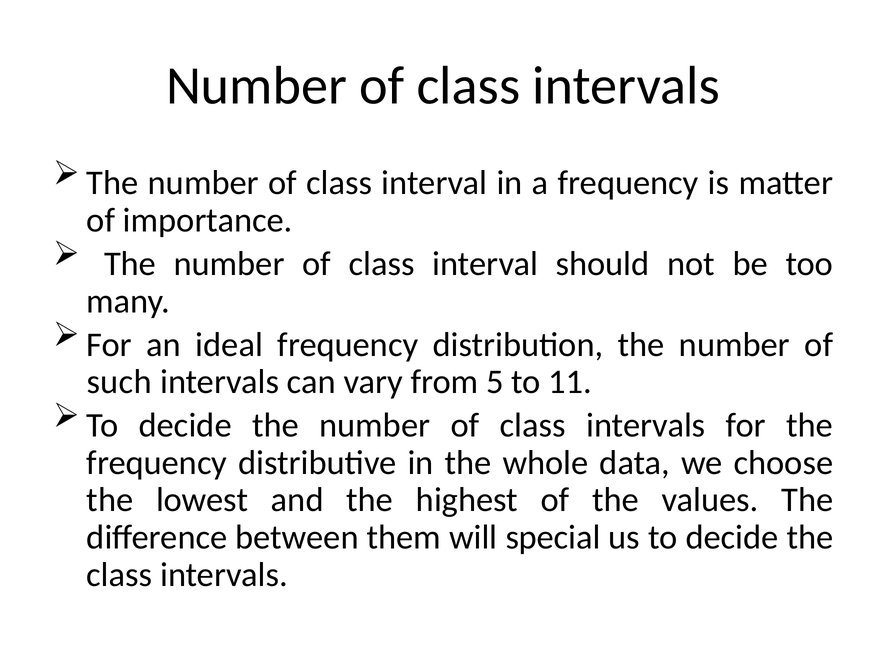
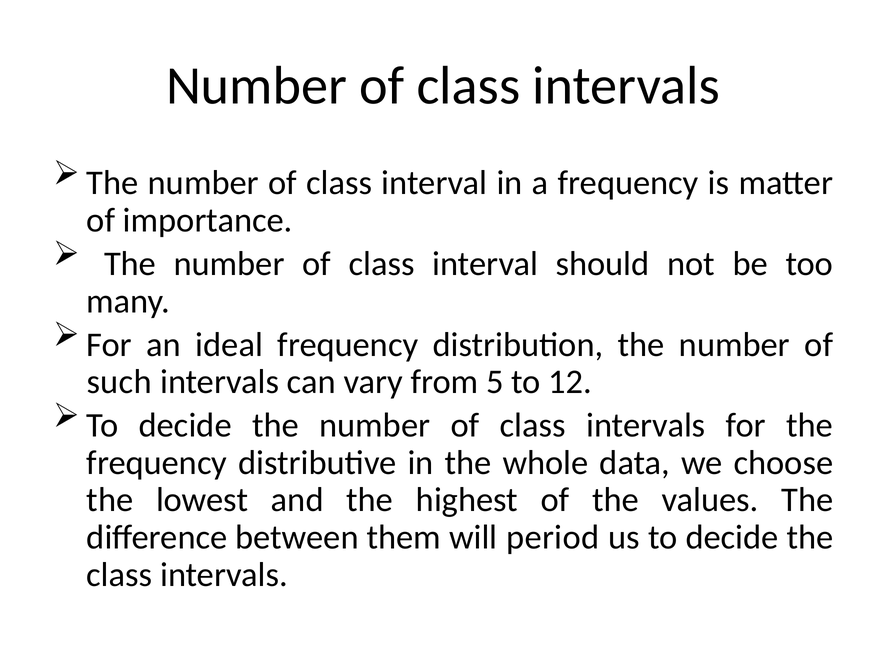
11: 11 -> 12 (570, 382)
special: special -> period (553, 537)
